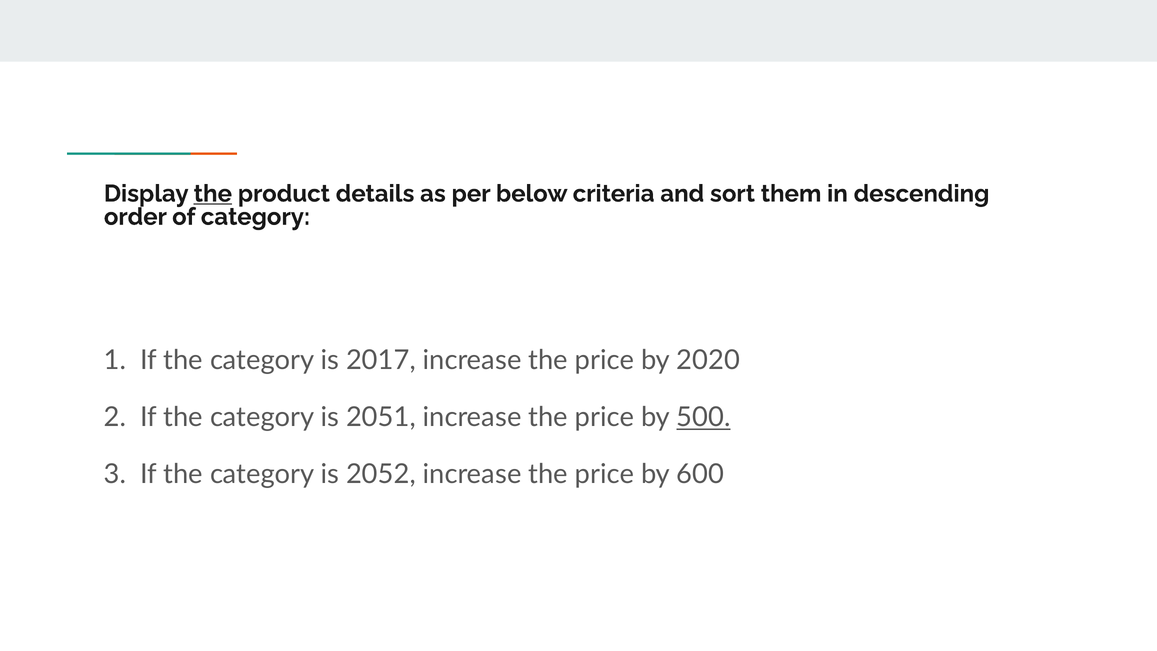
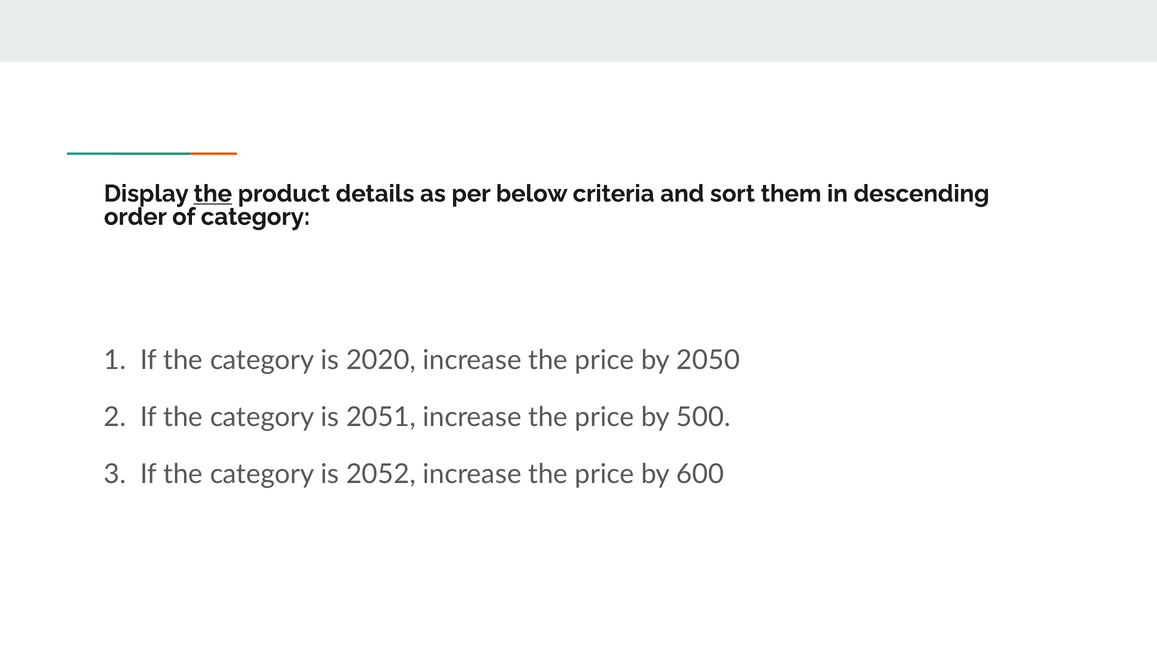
2017: 2017 -> 2020 (381, 360)
2020: 2020 -> 2050 (708, 360)
500 underline: present -> none (703, 417)
